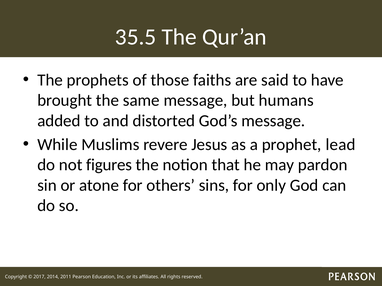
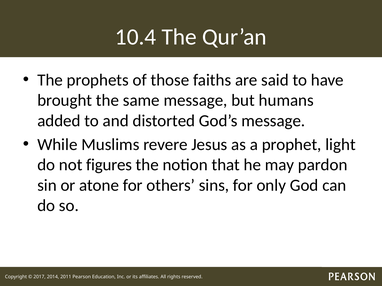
35.5: 35.5 -> 10.4 (136, 37)
lead: lead -> light (341, 145)
